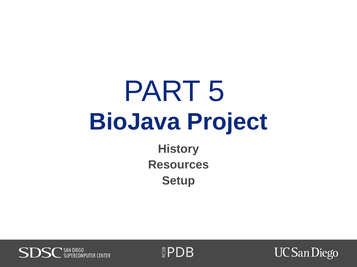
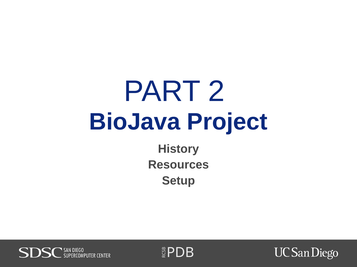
5: 5 -> 2 (217, 92)
